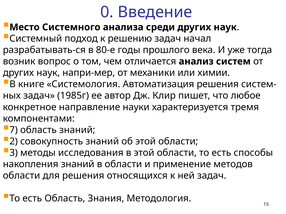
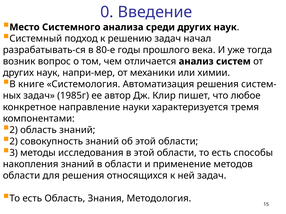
7: 7 -> 2 (14, 130)
